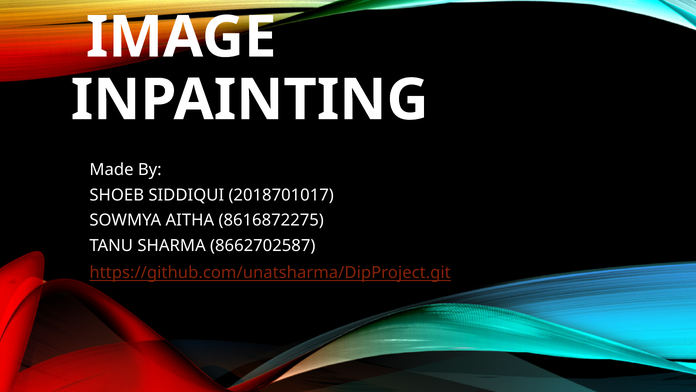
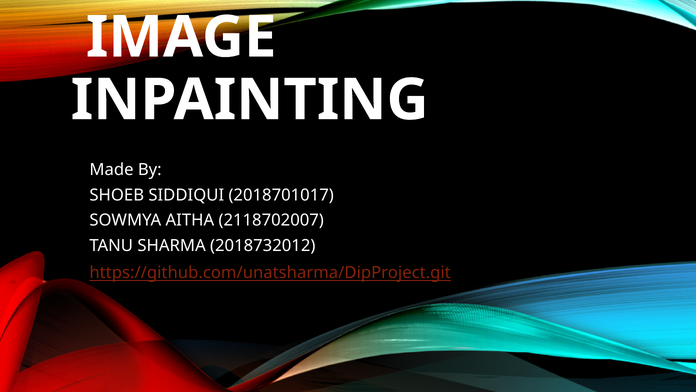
8616872275: 8616872275 -> 2118702007 (271, 220)
8662702587: 8662702587 -> 2018732012 (263, 245)
